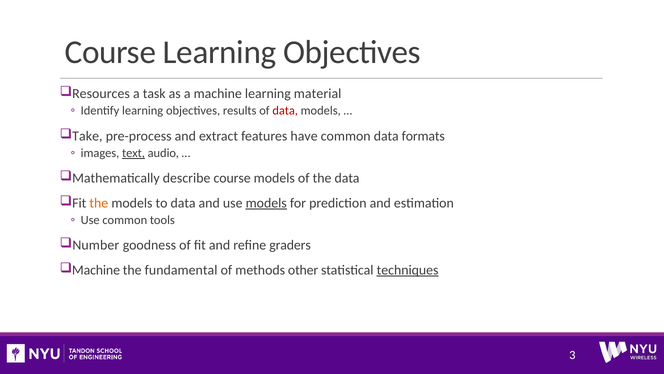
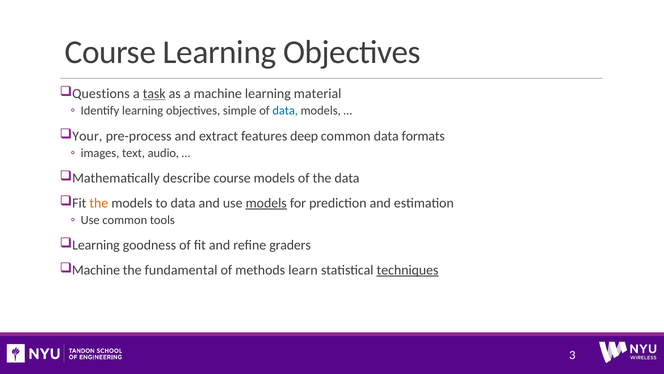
Resources: Resources -> Questions (101, 94)
task underline: none -> present (154, 94)
results: results -> simple (240, 111)
data colour: red -> blue (285, 111)
Take: Take -> Your (87, 136)
have: have -> deep (304, 136)
text underline: present -> none (134, 153)
Number: Number -> Learning (96, 245)
other: other -> learn (303, 270)
